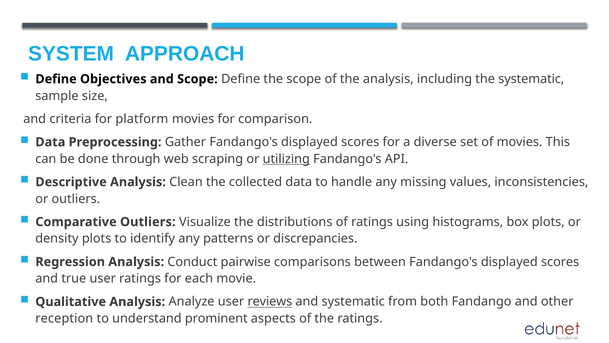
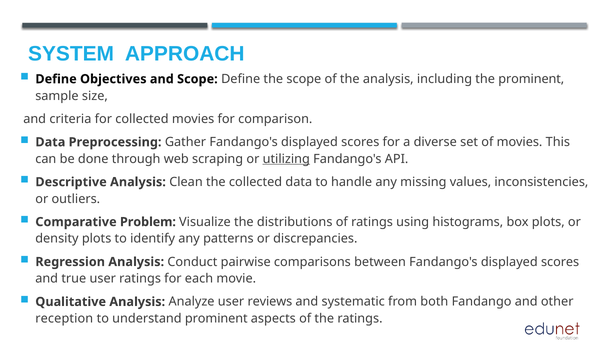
the systematic: systematic -> prominent (531, 79)
for platform: platform -> collected (142, 119)
Comparative Outliers: Outliers -> Problem (148, 222)
reviews underline: present -> none (270, 301)
